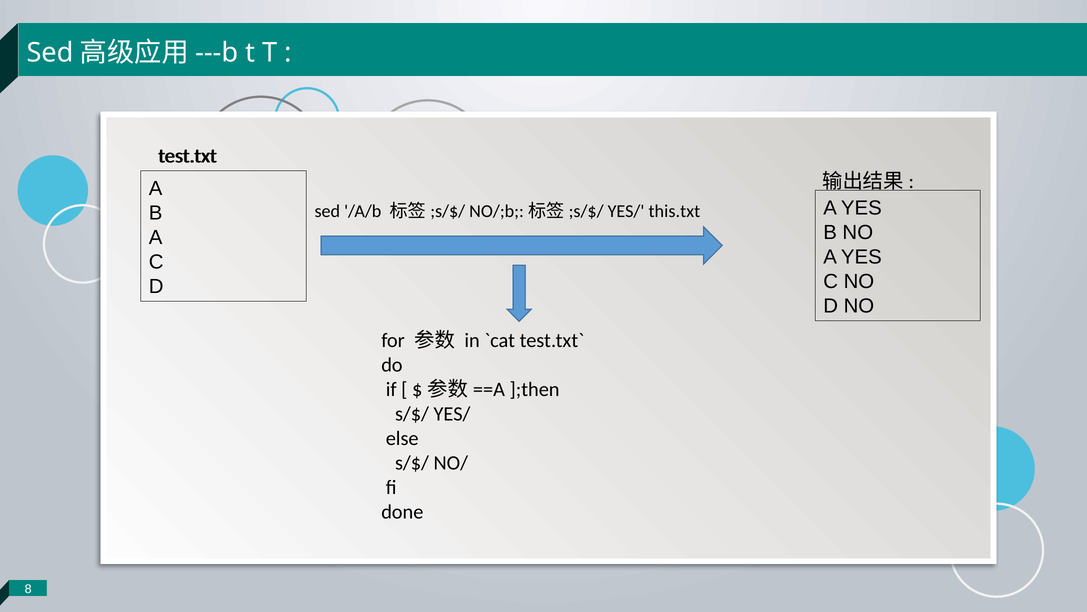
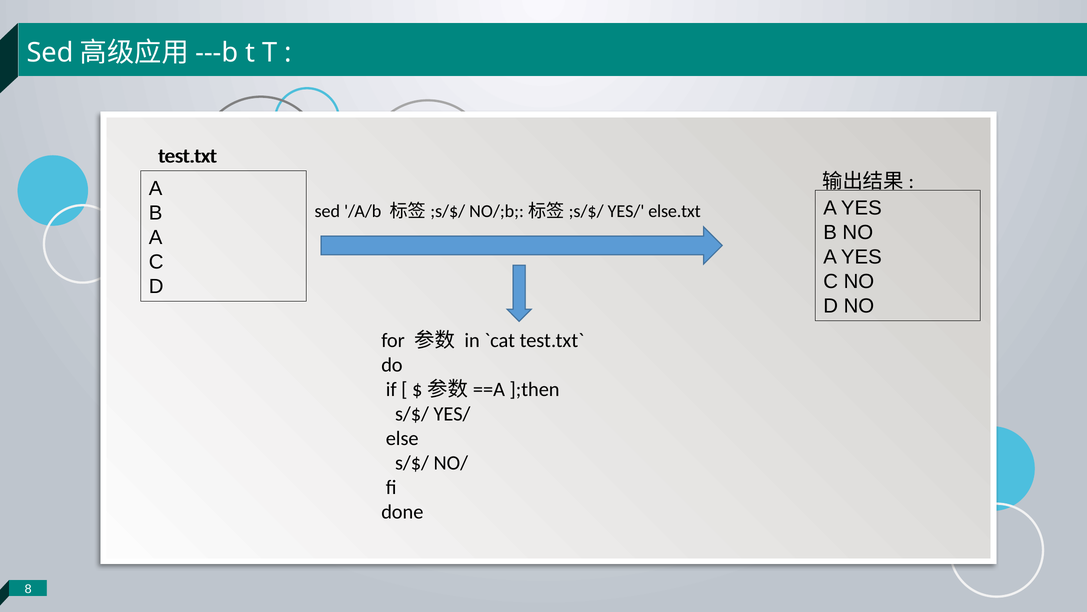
this.txt: this.txt -> else.txt (674, 211)
